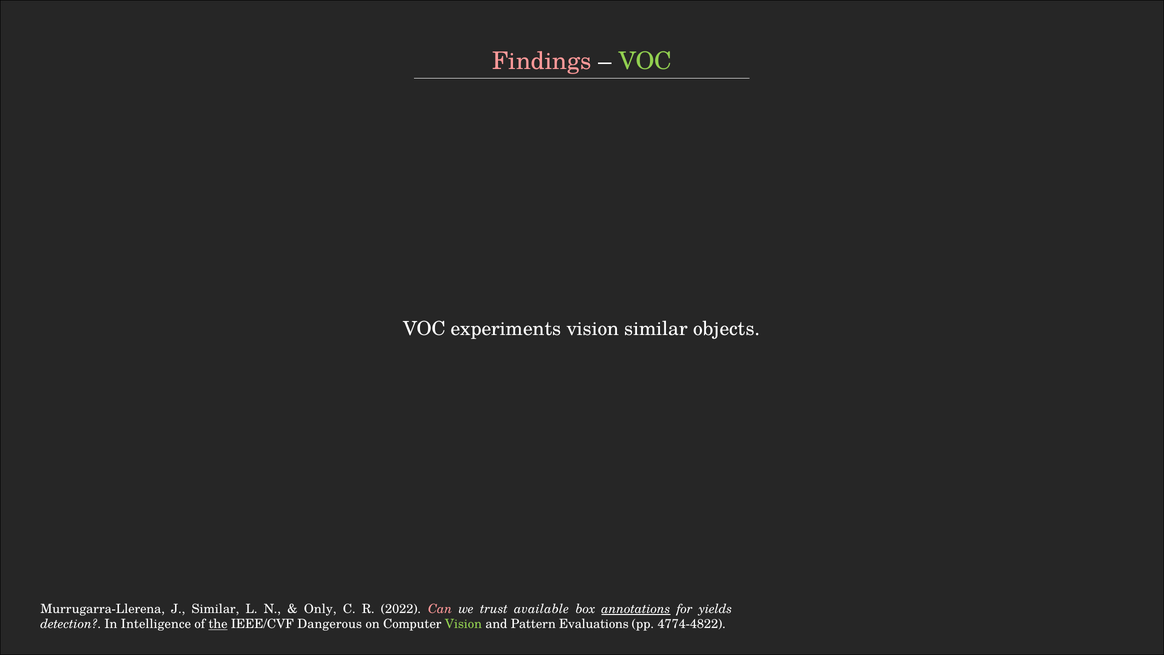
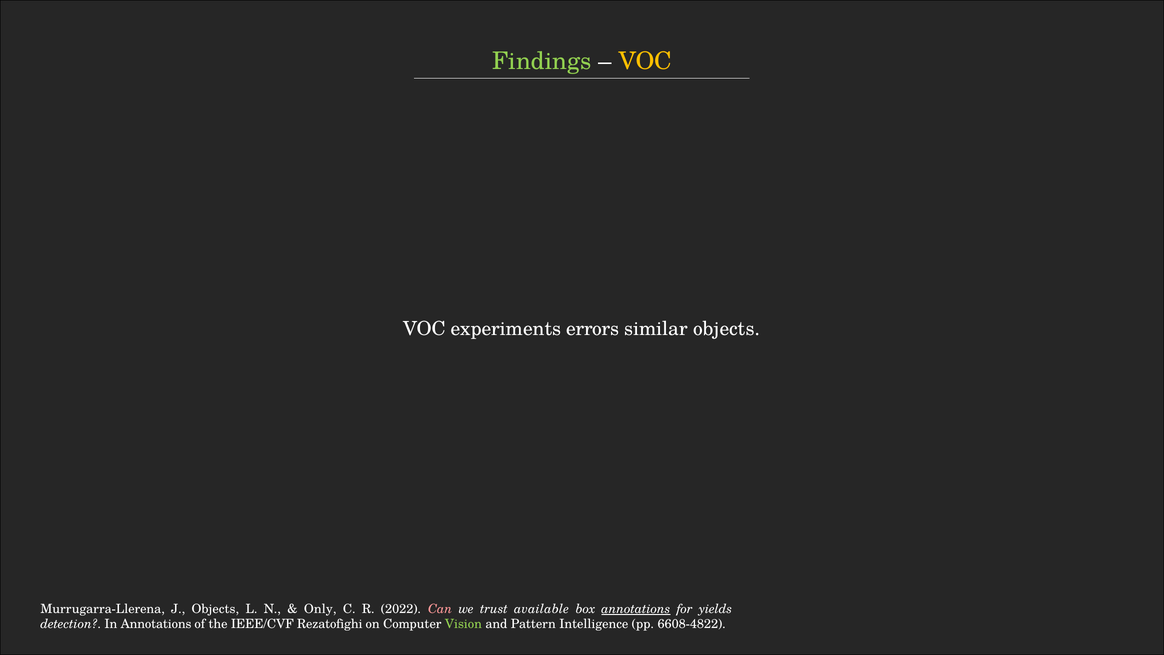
Findings colour: pink -> light green (542, 61)
VOC colour: light green -> yellow (645, 61)
experiments vision: vision -> errors (593, 329)
J Similar: Similar -> Objects (215, 609)
In Intelligence: Intelligence -> Annotations (156, 624)
the underline: present -> none (218, 624)
Dangerous: Dangerous -> Rezatofighi (330, 624)
Evaluations: Evaluations -> Intelligence (594, 624)
4774-4822: 4774-4822 -> 6608-4822 (692, 624)
